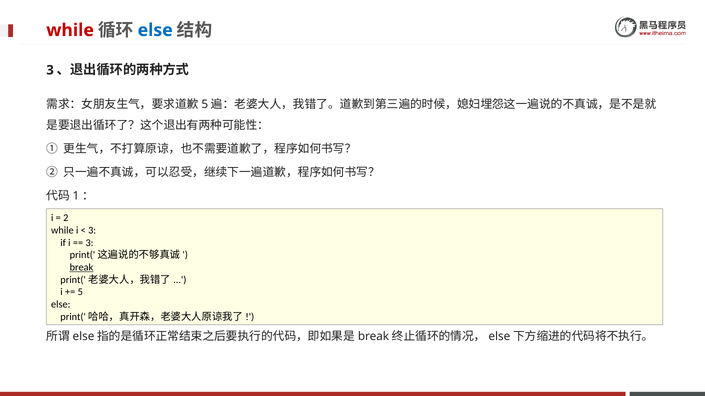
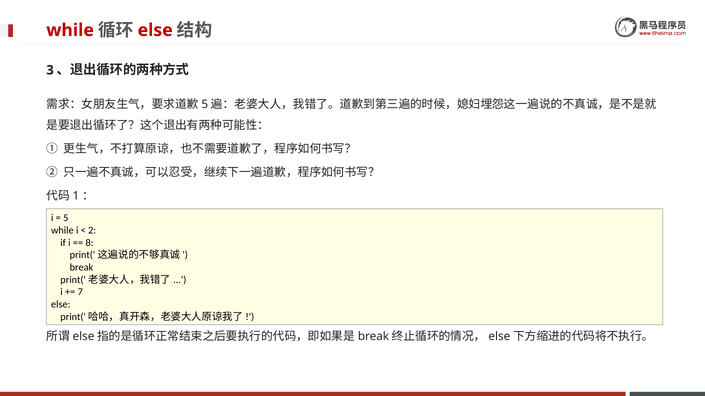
else colour: blue -> red (155, 30)
2: 2 -> 5 (66, 218)
3: 3 -> 2 (92, 231)
3: 3 -> 8 (89, 243)
break underline: present -> none (81, 268)
5: 5 -> 7 (80, 292)
